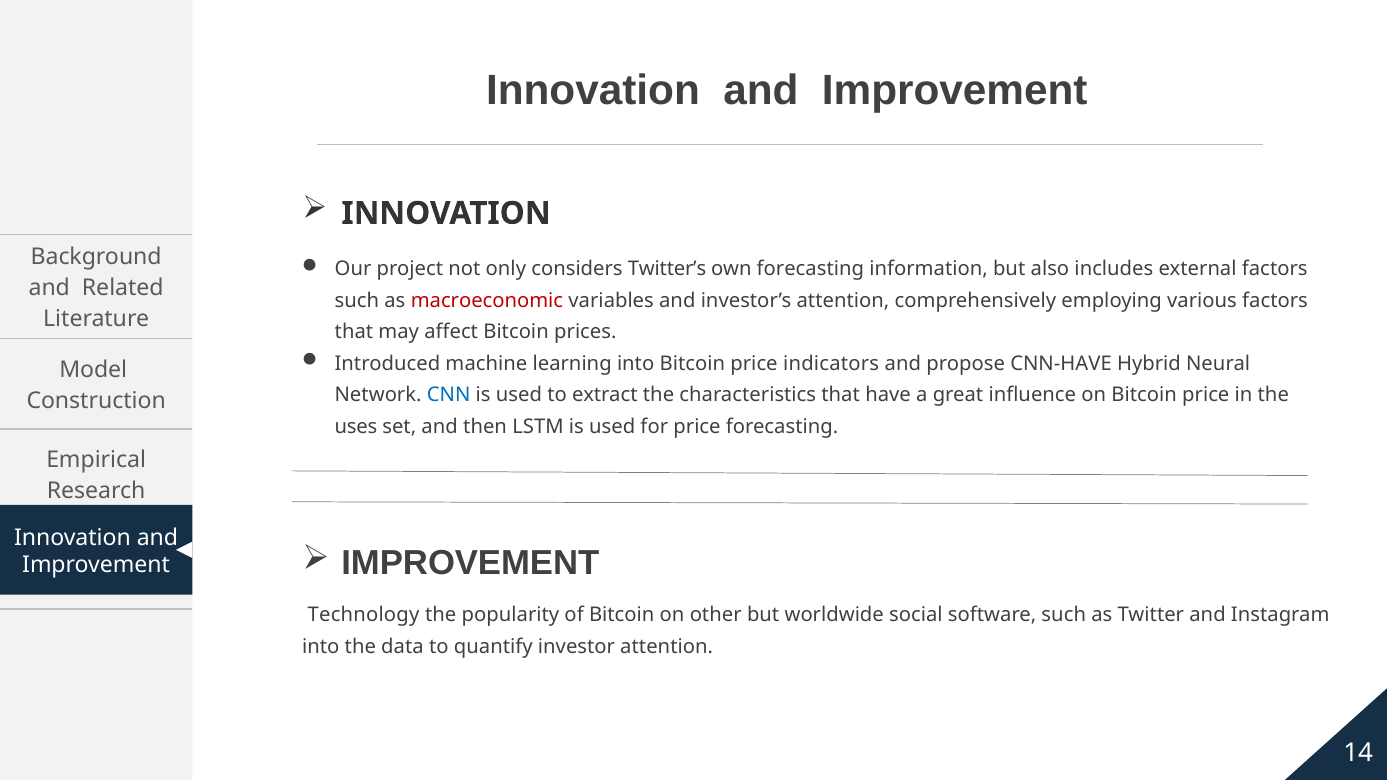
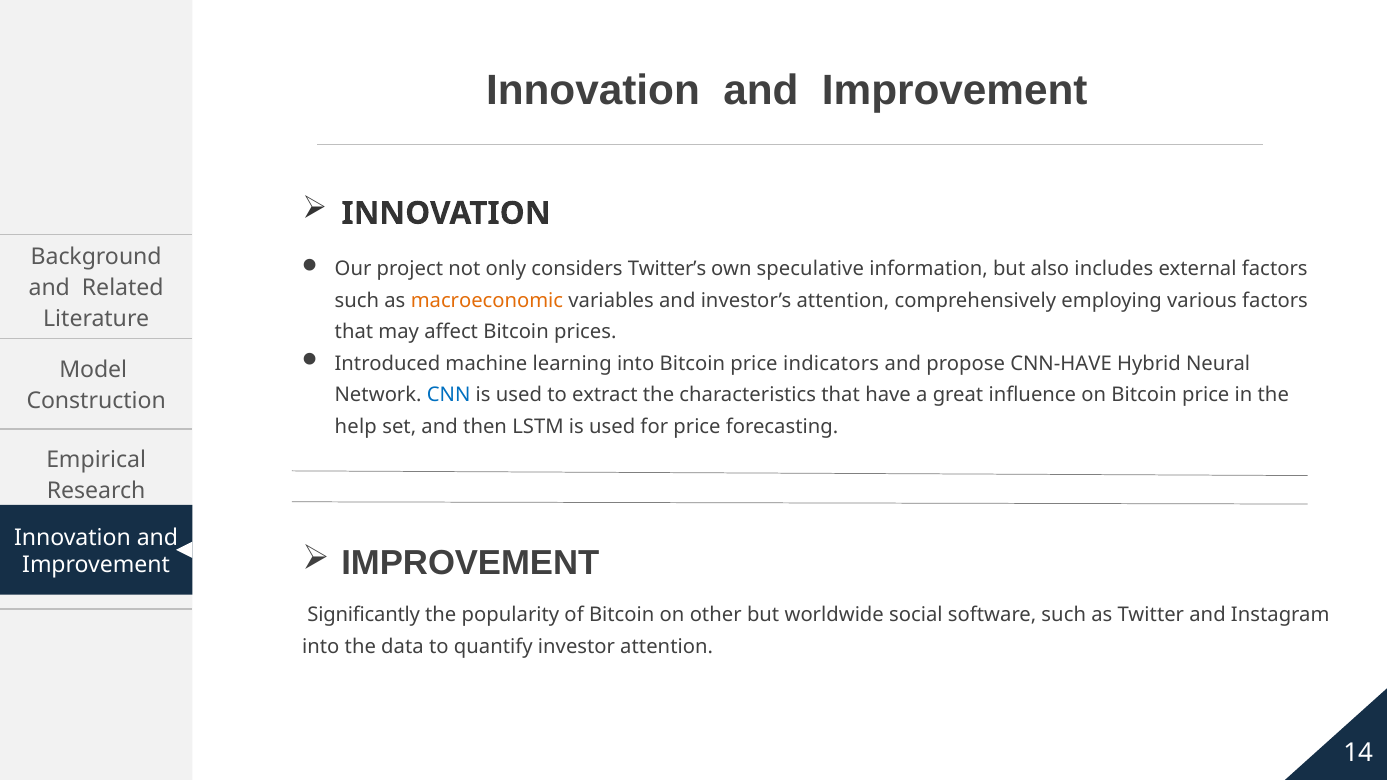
own forecasting: forecasting -> speculative (810, 269)
macroeconomic colour: red -> orange (487, 301)
uses: uses -> help (356, 427)
Technology: Technology -> Significantly (364, 615)
